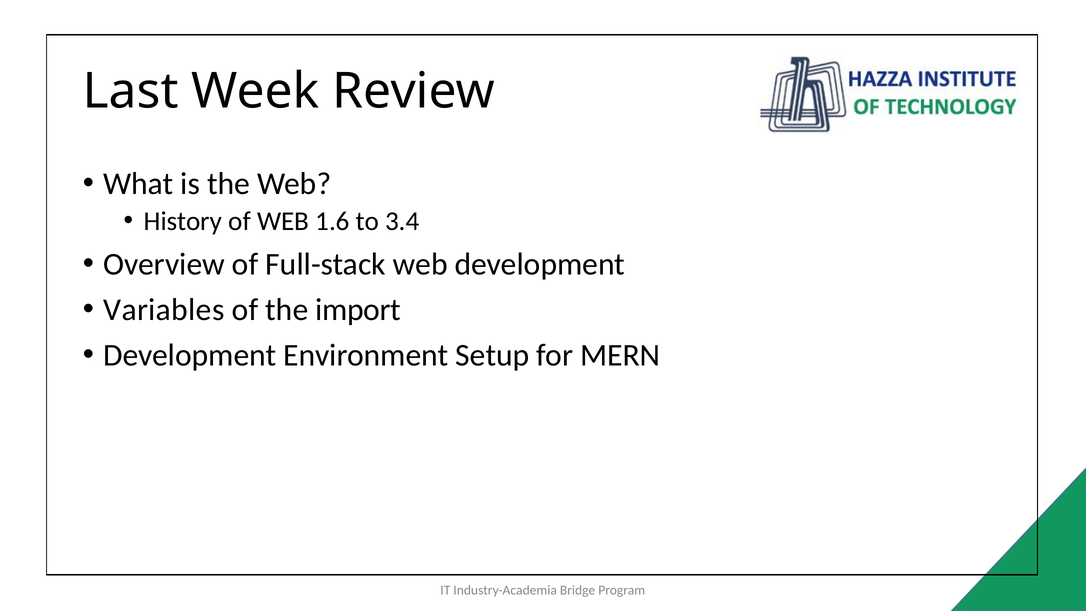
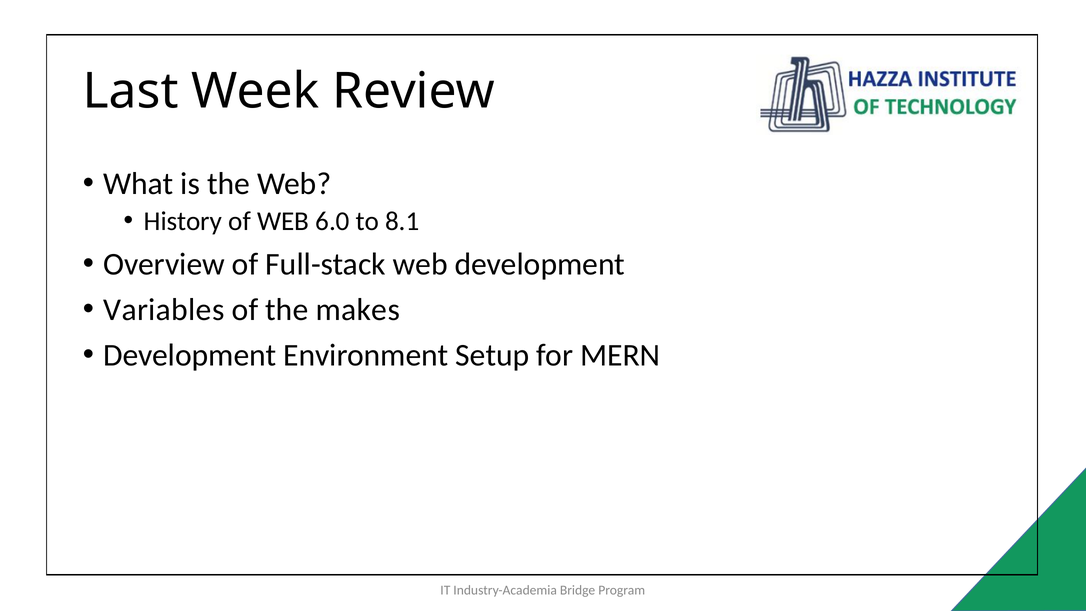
1.6: 1.6 -> 6.0 (333, 221)
3.4: 3.4 -> 8.1 (402, 221)
import: import -> makes (358, 310)
